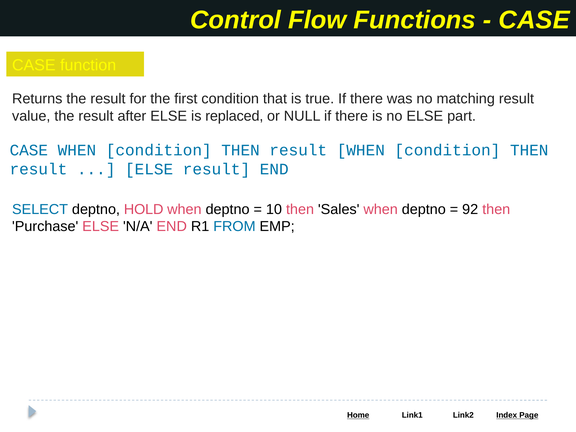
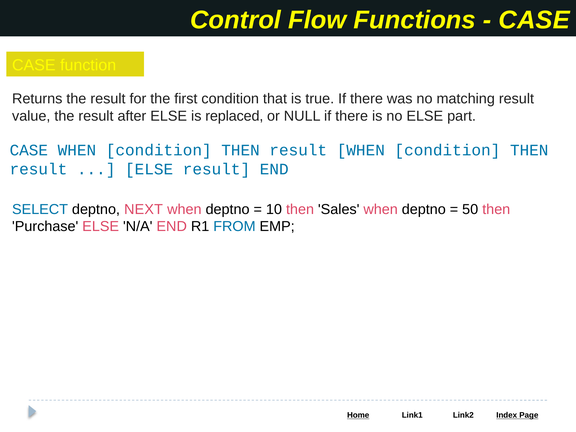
HOLD: HOLD -> NEXT (144, 209)
92: 92 -> 50 (470, 209)
